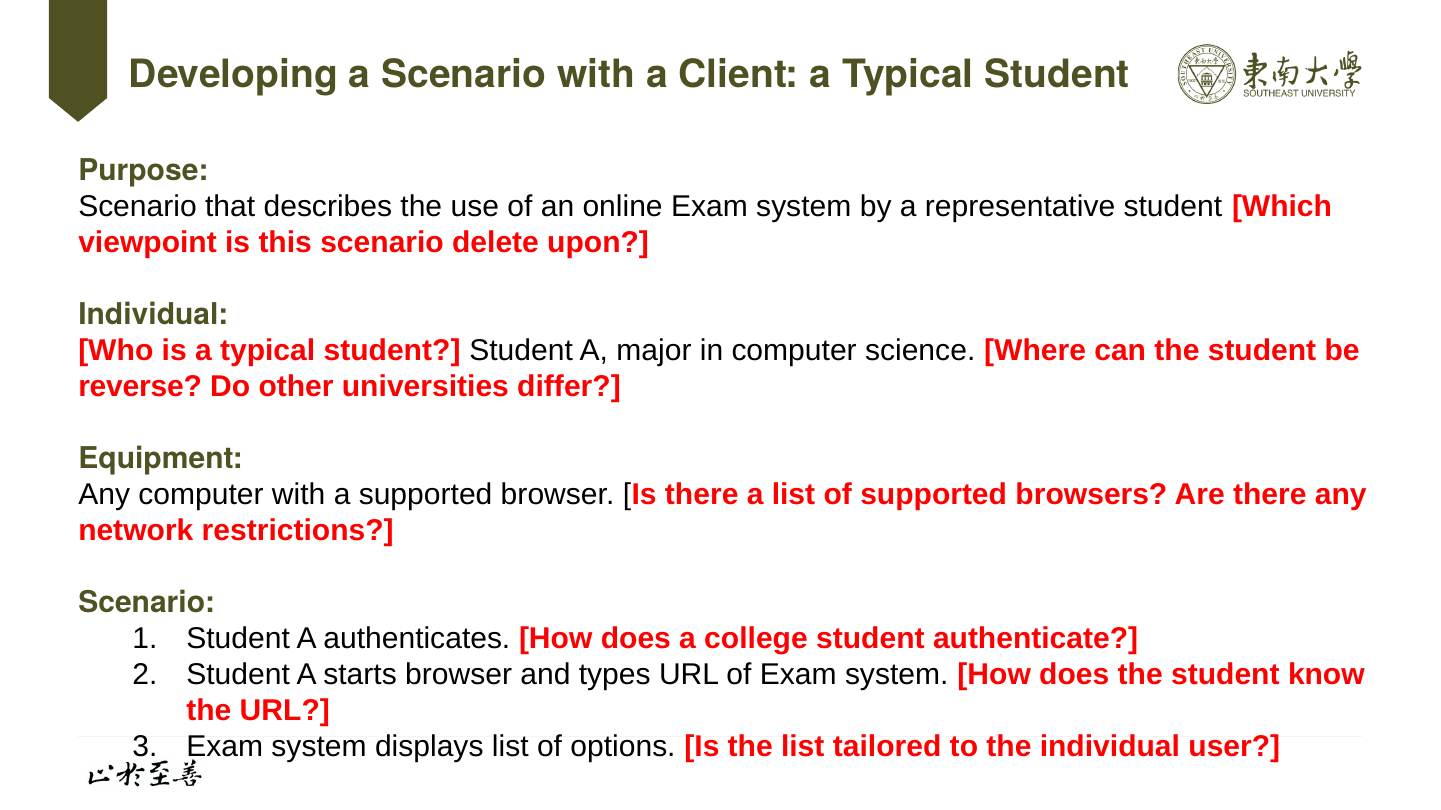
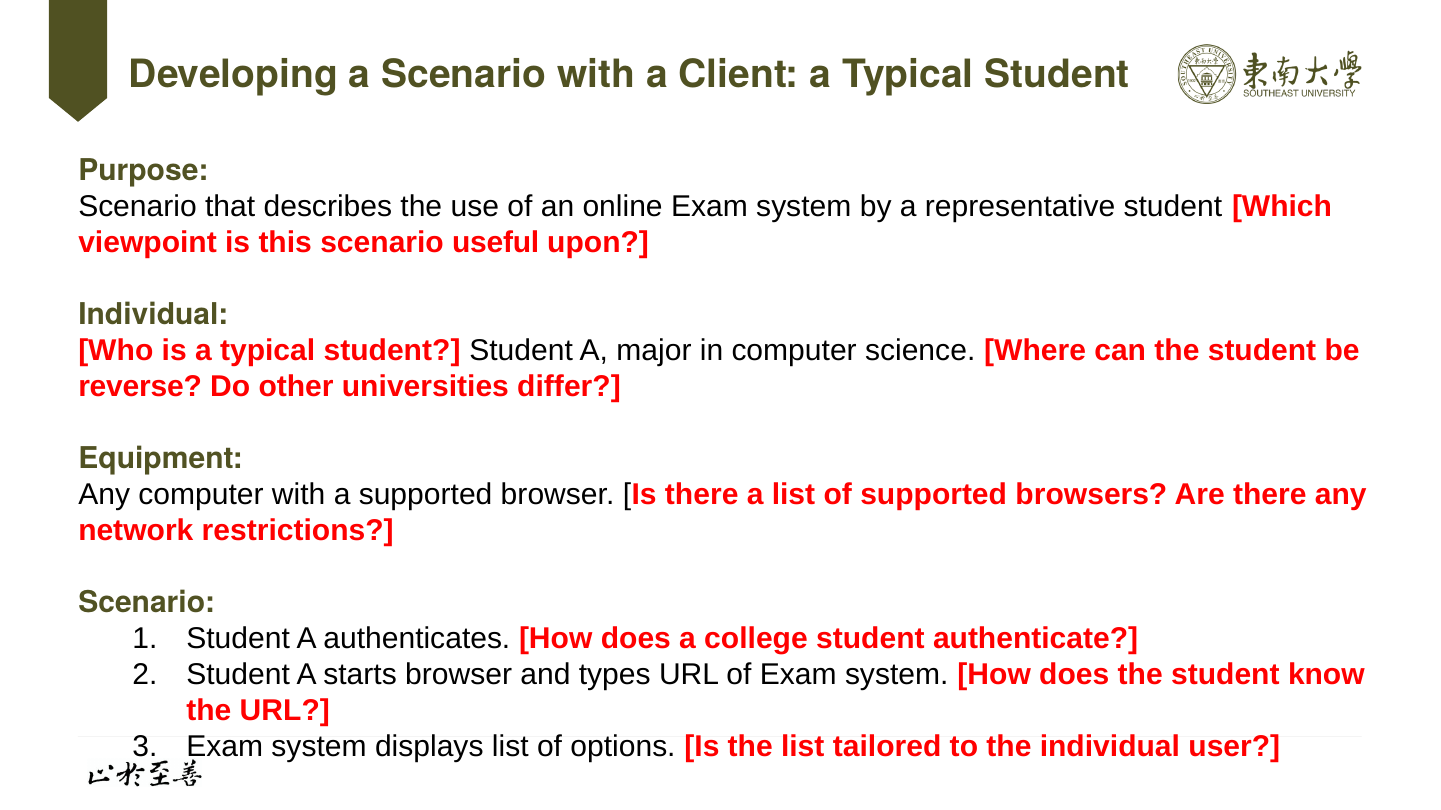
delete: delete -> useful (496, 243)
